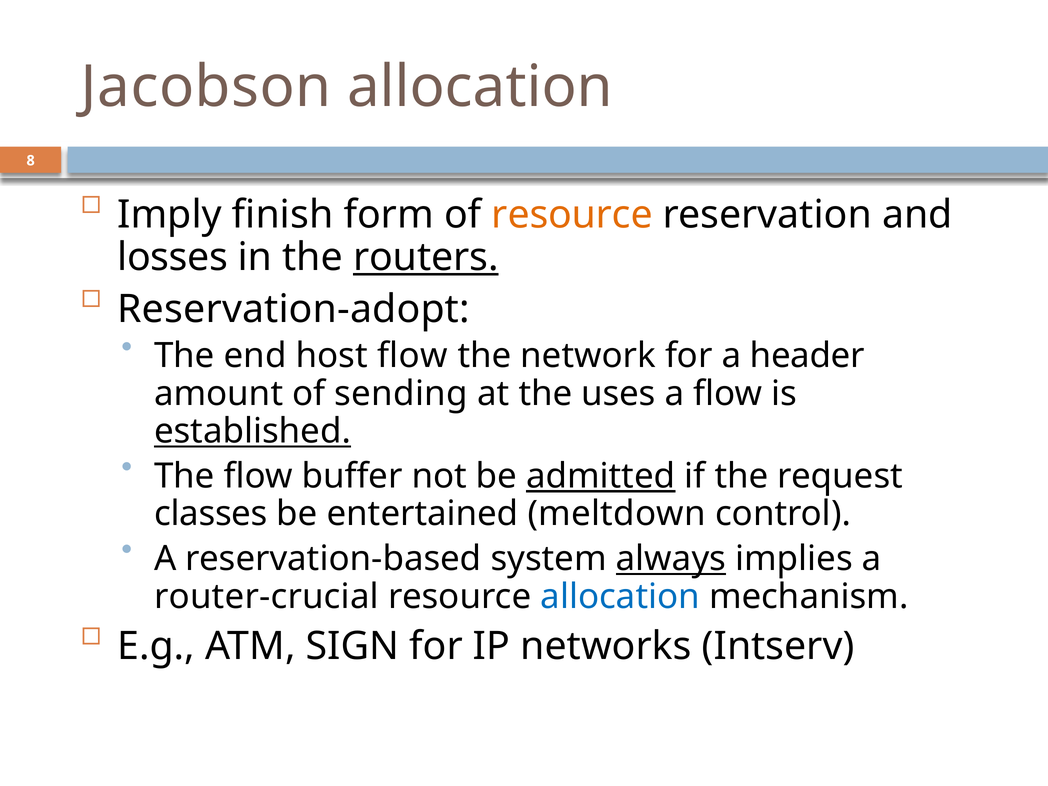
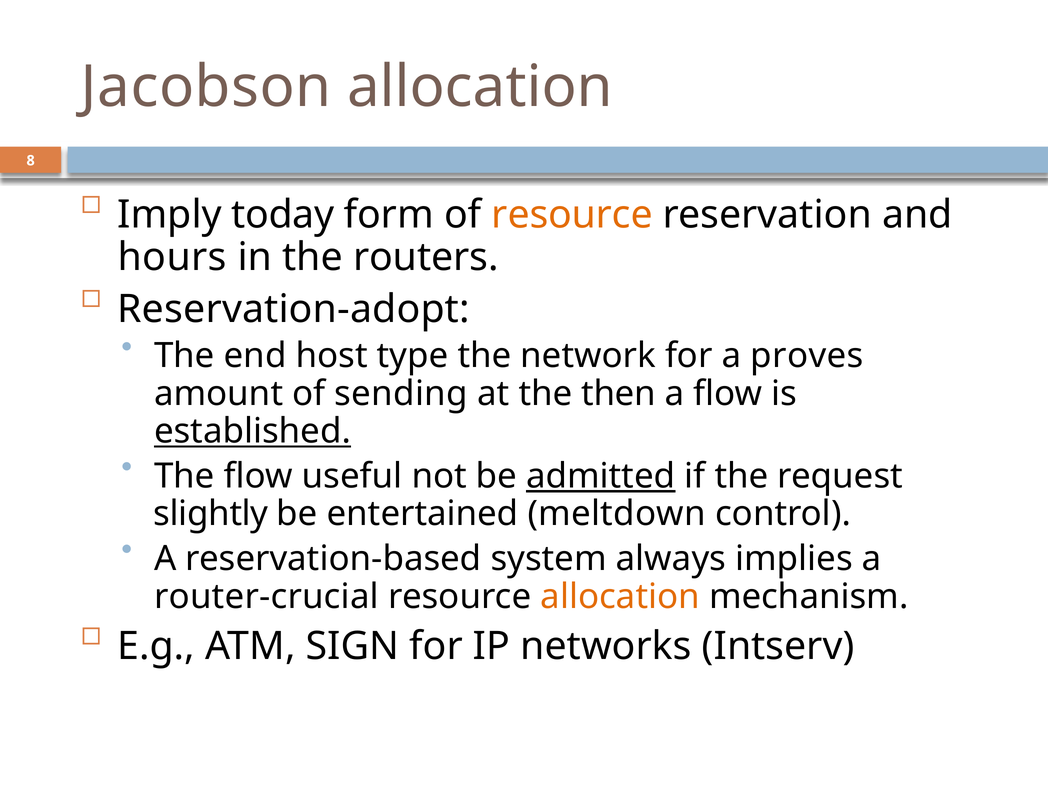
finish: finish -> today (283, 215)
losses: losses -> hours (172, 257)
routers underline: present -> none (426, 257)
host flow: flow -> type (413, 356)
header: header -> proves (807, 356)
uses: uses -> then (619, 394)
buffer: buffer -> useful (352, 476)
classes: classes -> slightly (211, 514)
always underline: present -> none (671, 559)
allocation colour: blue -> orange (620, 597)
